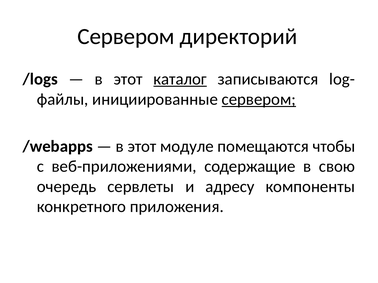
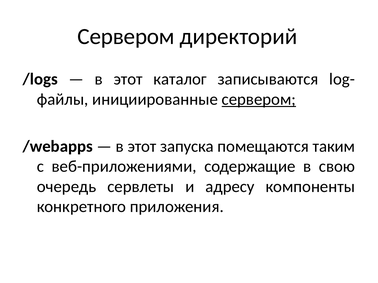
каталог underline: present -> none (180, 79)
модуле: модуле -> запуска (187, 147)
чтобы: чтобы -> таким (334, 147)
